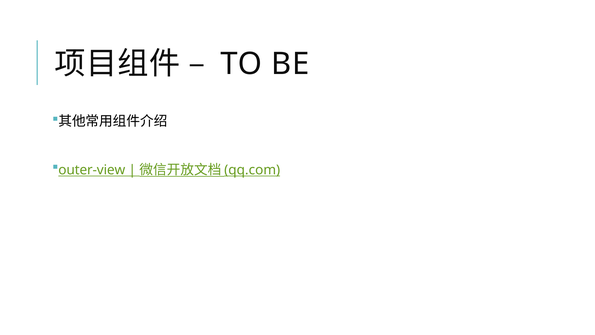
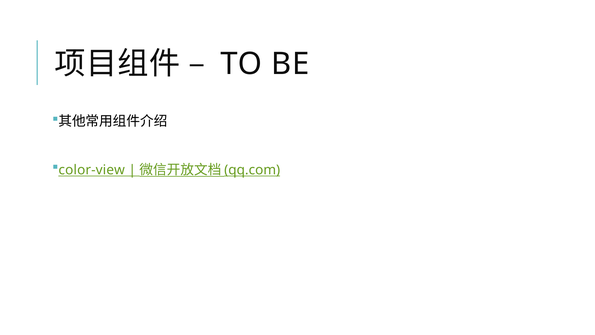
outer-view: outer-view -> color-view (92, 170)
